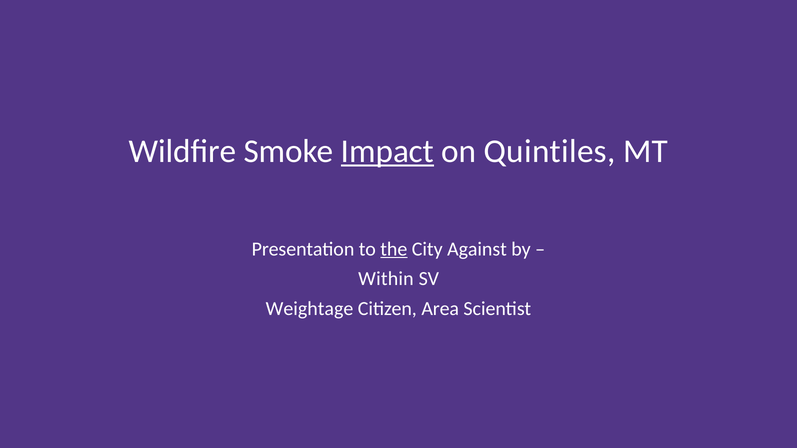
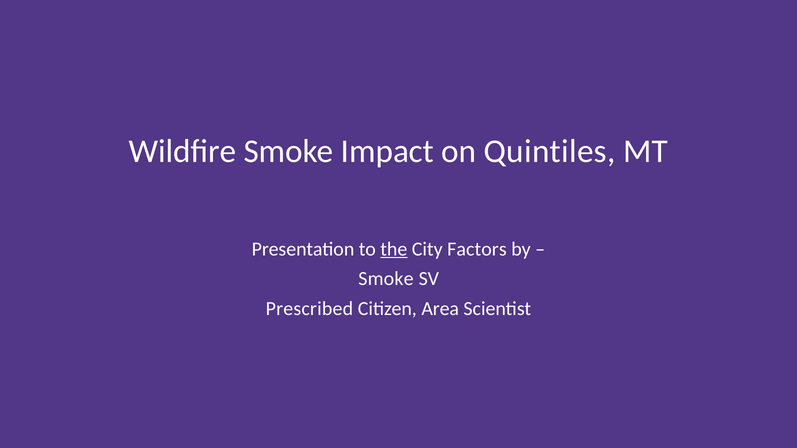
Impact underline: present -> none (387, 151)
Against: Against -> Factors (477, 249)
Within: Within -> Smoke (386, 279)
Weightage: Weightage -> Prescribed (309, 309)
